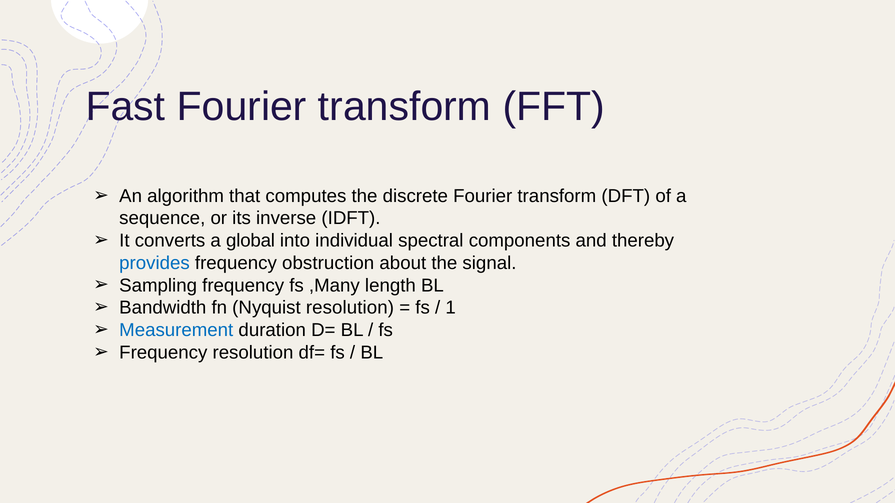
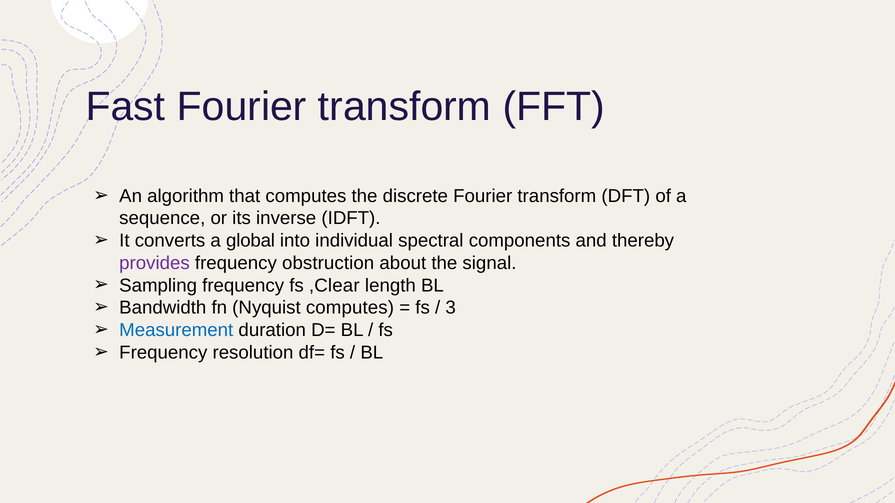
provides colour: blue -> purple (154, 263)
,Many: ,Many -> ,Clear (334, 286)
Nyquist resolution: resolution -> computes (350, 308)
1: 1 -> 3 (451, 308)
